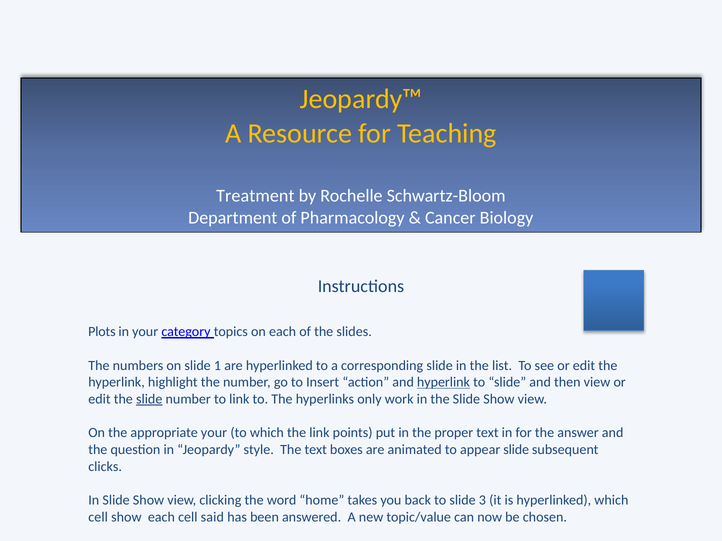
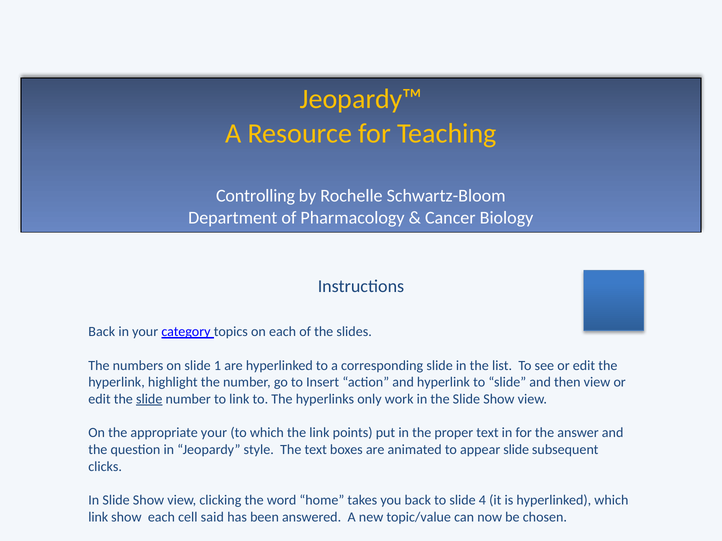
Treatment: Treatment -> Controlling (256, 196)
Plots: Plots -> Back (102, 332)
hyperlink underline: present -> none (443, 383)
3: 3 -> 4 (482, 501)
cell: cell -> link (98, 517)
